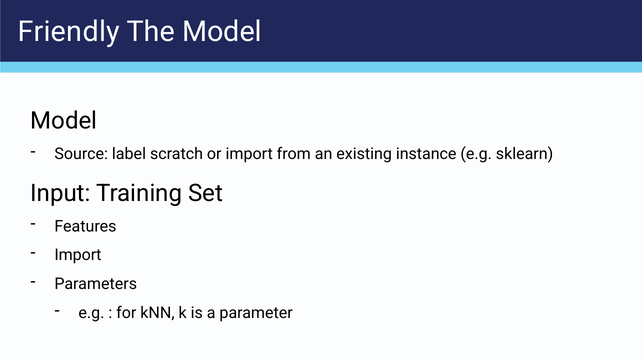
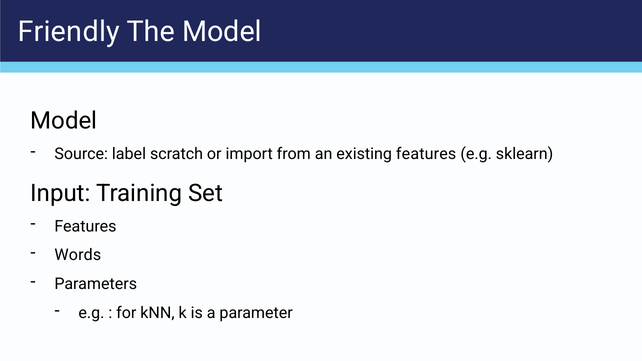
existing instance: instance -> features (426, 154)
Import: Import -> Words (78, 255)
